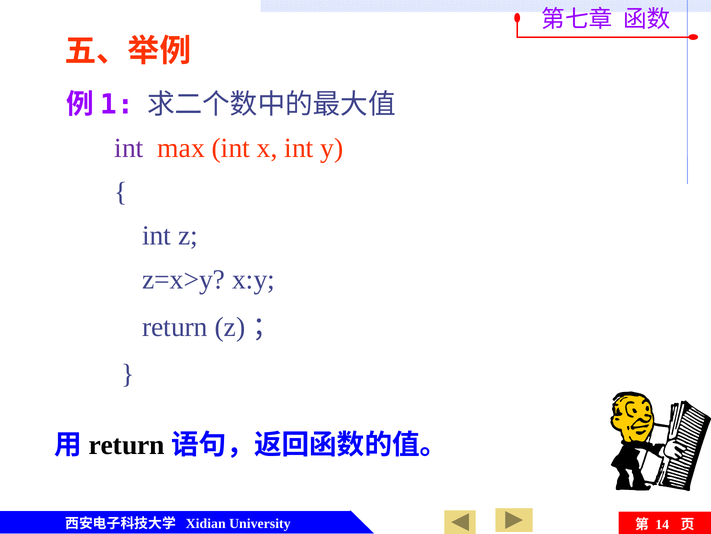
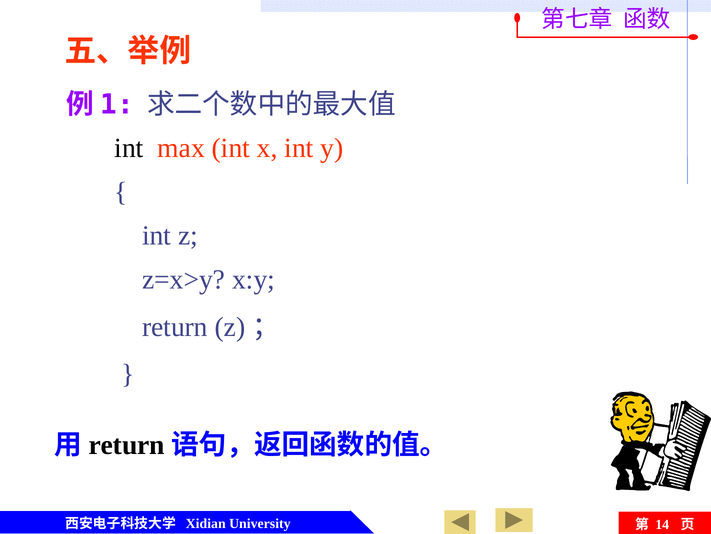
int colour: purple -> black (129, 148)
